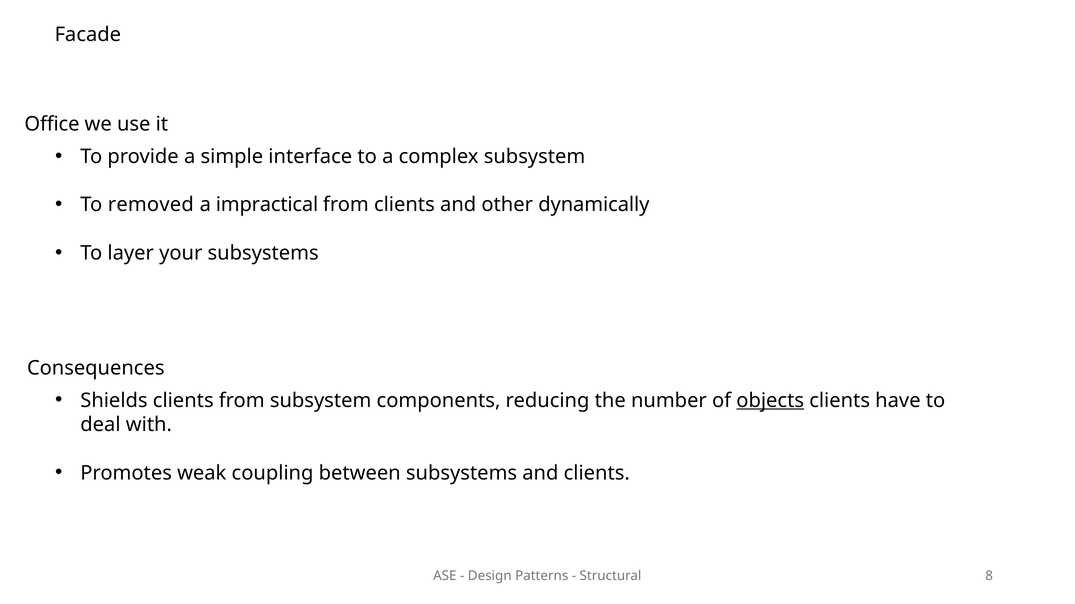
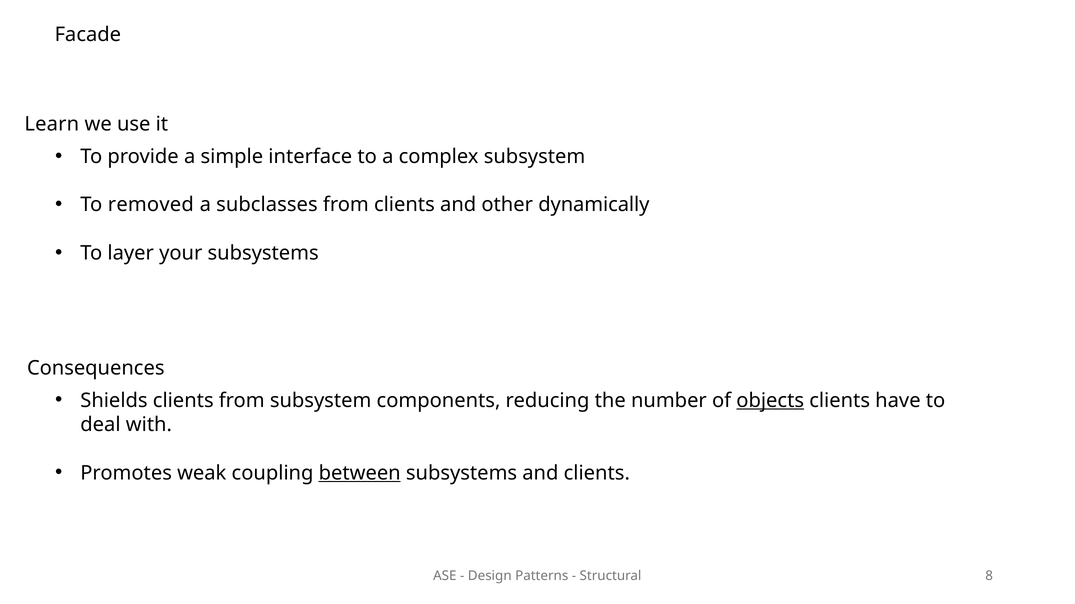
Office: Office -> Learn (52, 124)
impractical: impractical -> subclasses (267, 205)
between underline: none -> present (360, 473)
